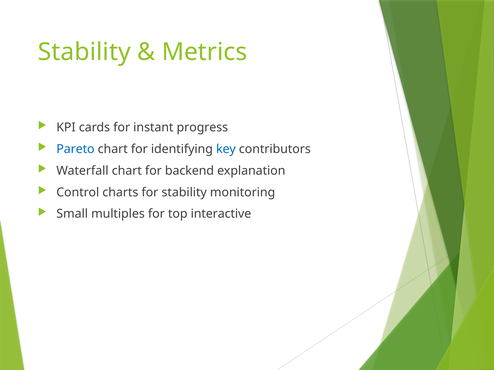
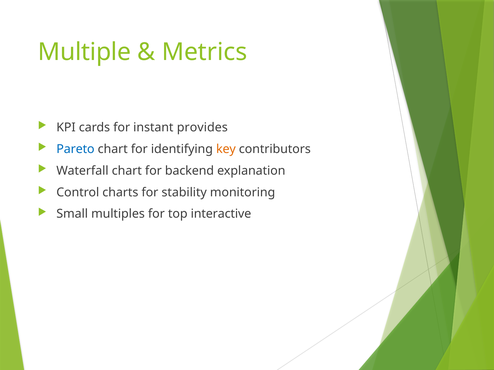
Stability: Stability -> Multiple (84, 52)
progress: progress -> provides (202, 127)
key colour: blue -> orange (226, 149)
